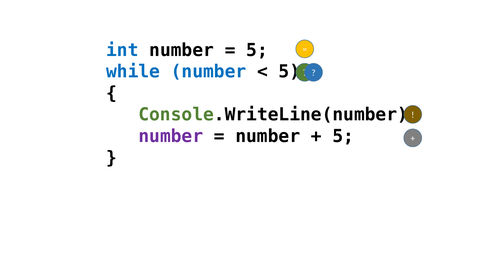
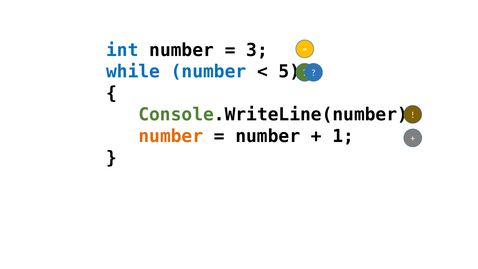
5: 5 -> 3 (257, 50)
number colour: purple -> orange (171, 136)
5: 5 -> 1 (343, 136)
